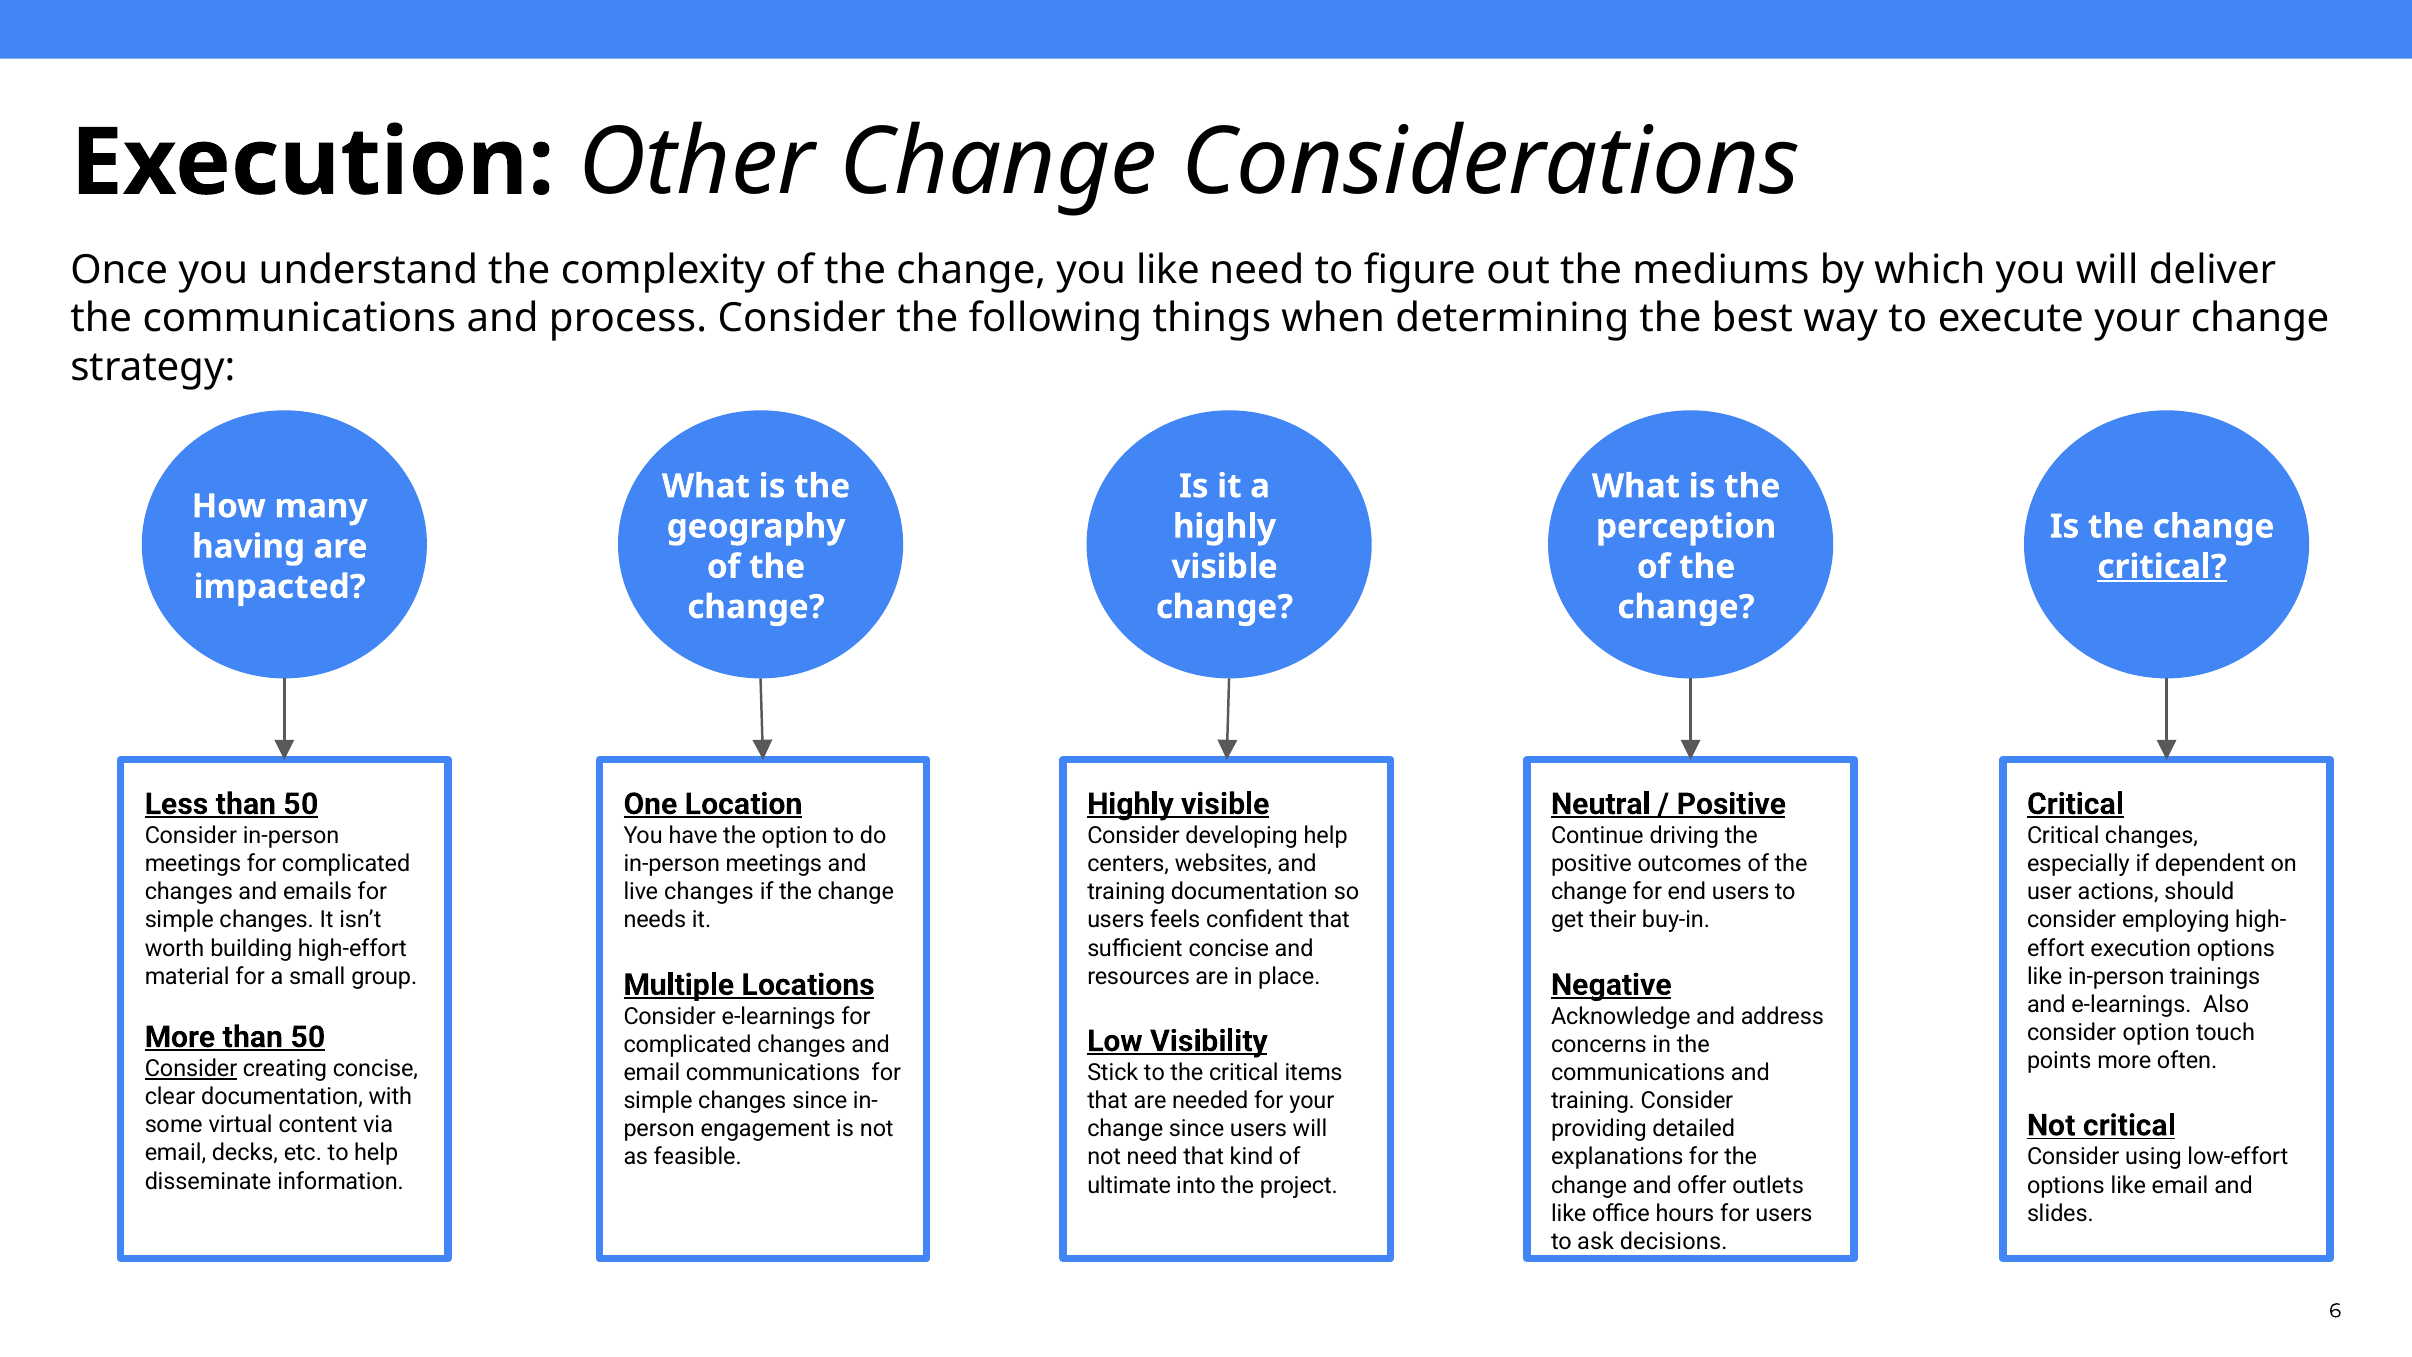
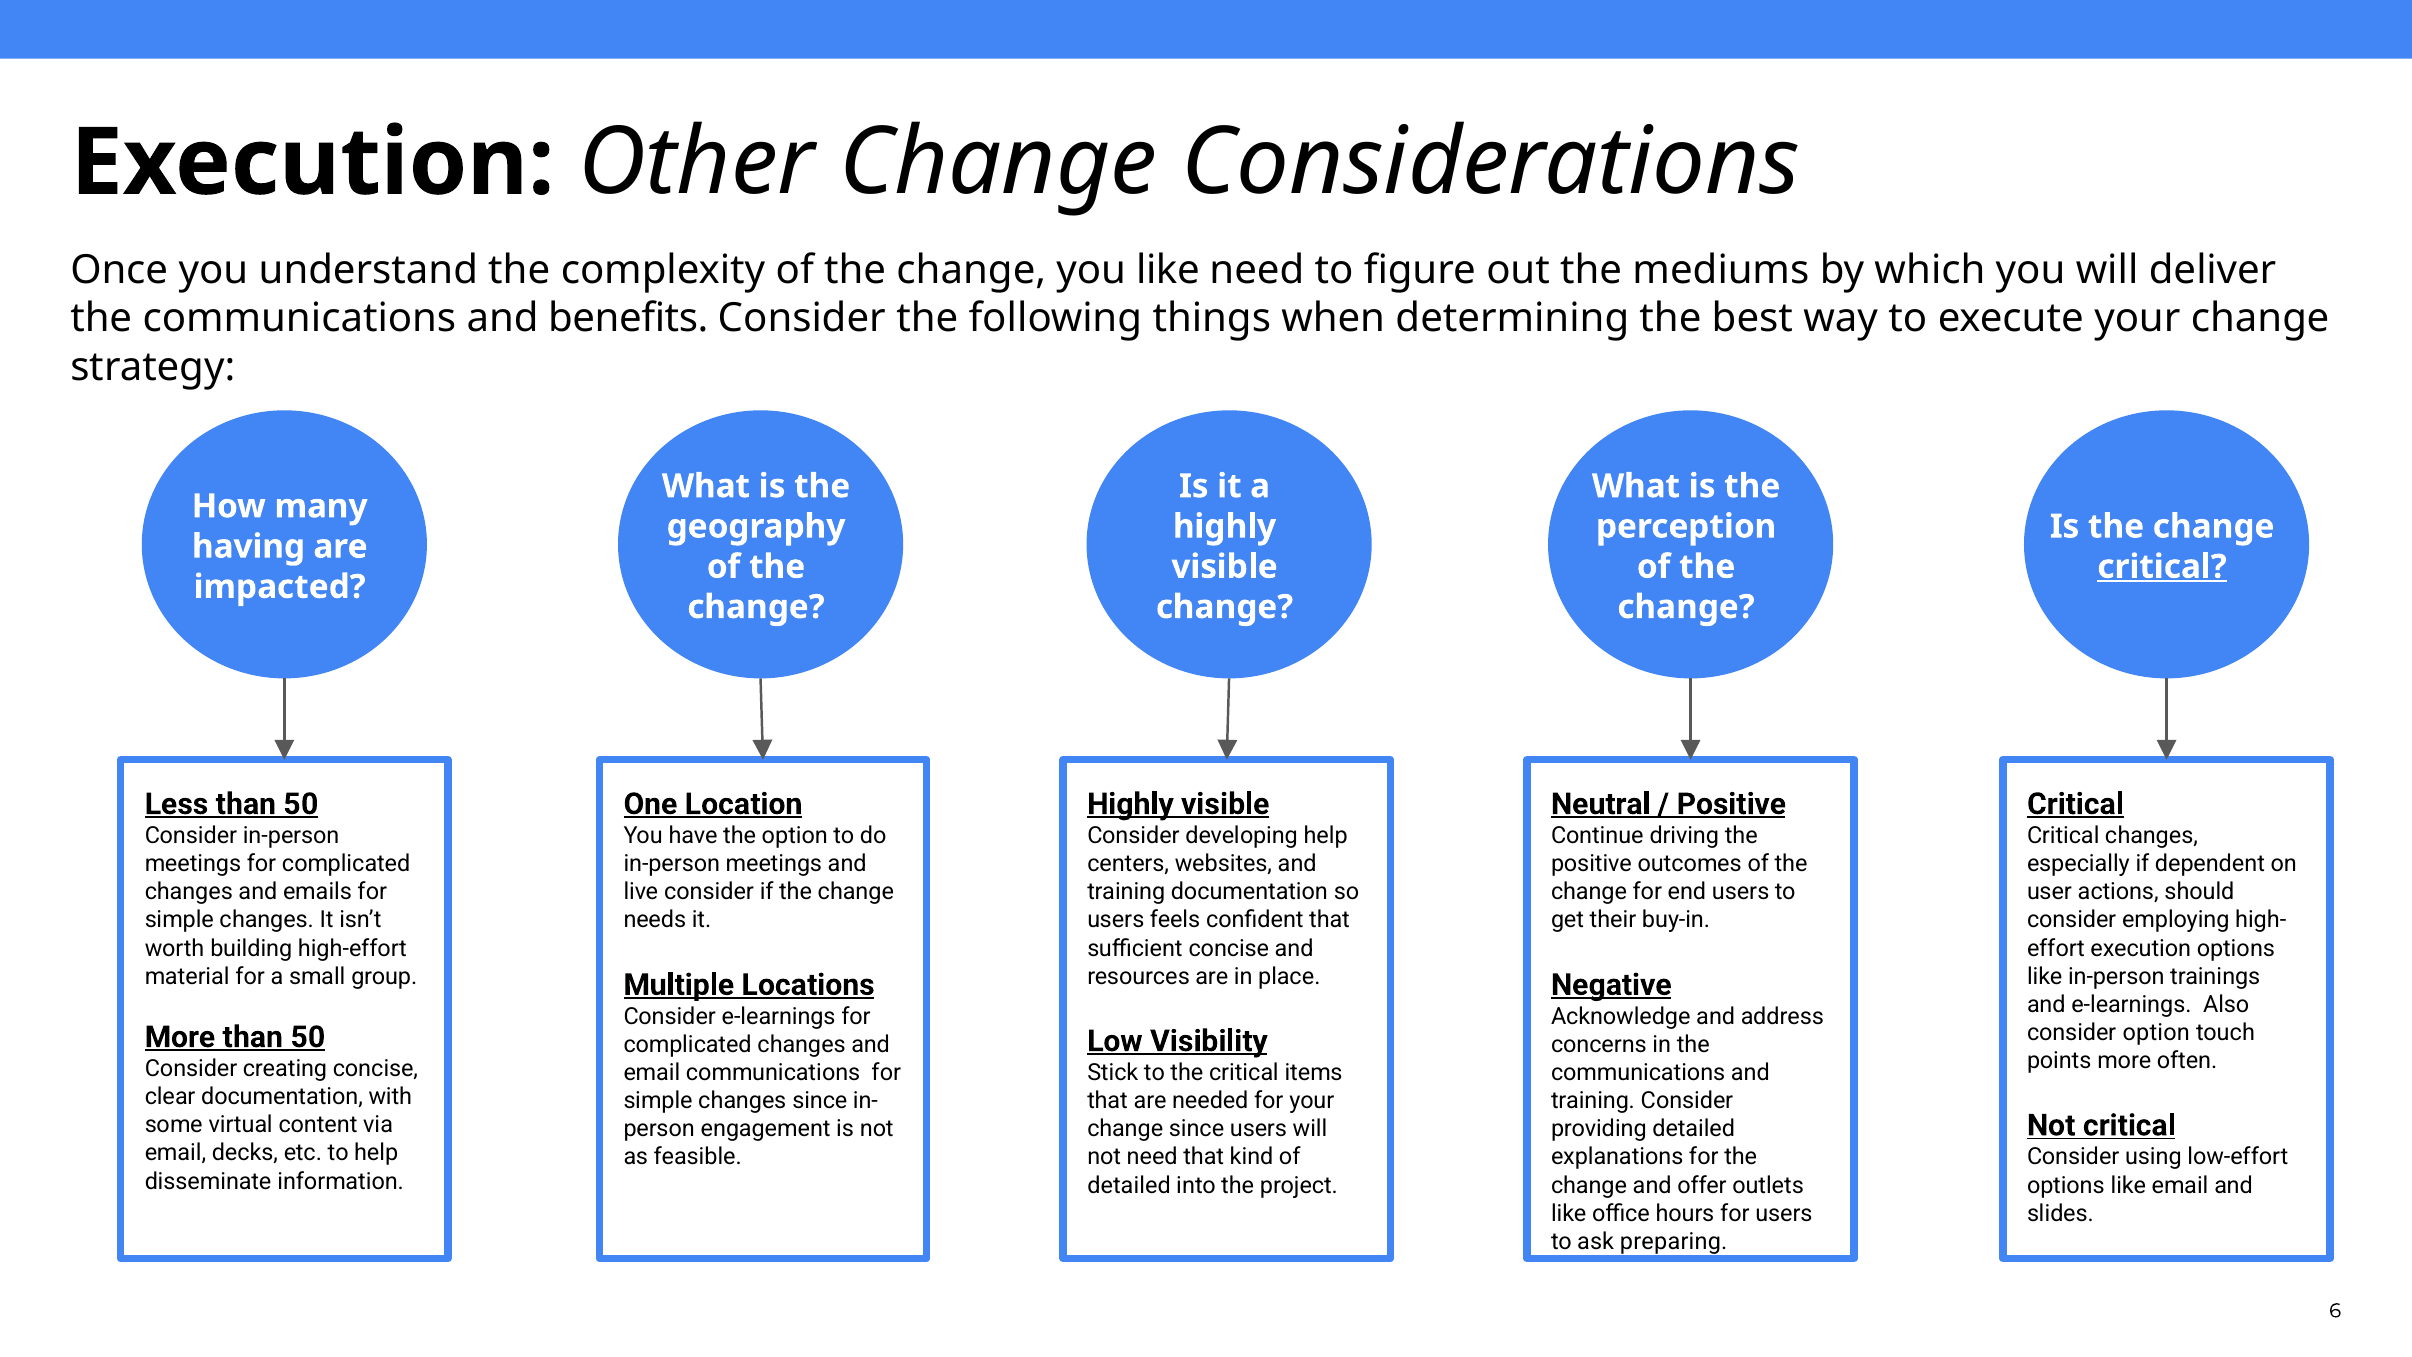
process: process -> benefits (628, 319)
live changes: changes -> consider (709, 892)
Consider underline: present -> none (191, 1069)
ultimate: ultimate -> detailed (1129, 1185)
decisions: decisions -> preparing (1674, 1241)
